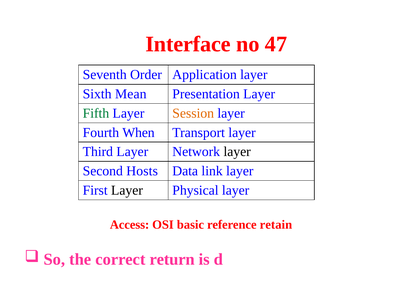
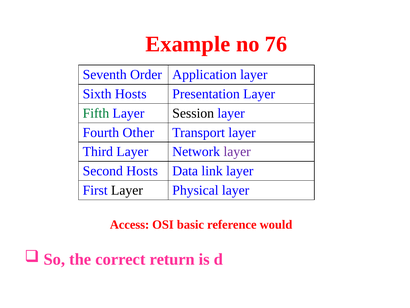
Interface: Interface -> Example (188, 44)
47: 47 -> 76 (276, 44)
Sixth Mean: Mean -> Hosts (131, 94)
Session colour: orange -> black (193, 113)
When: When -> Other (138, 132)
layer colour: black -> purple (237, 152)
retain: retain -> would (276, 224)
